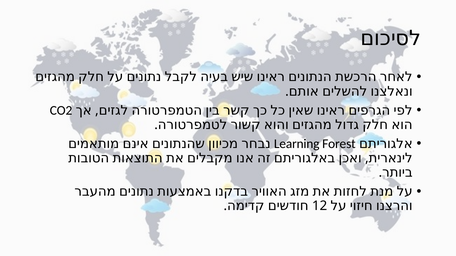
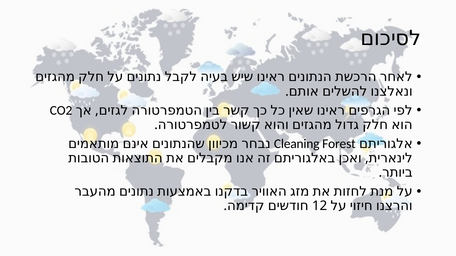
Learning: Learning -> Cleaning (297, 144)
